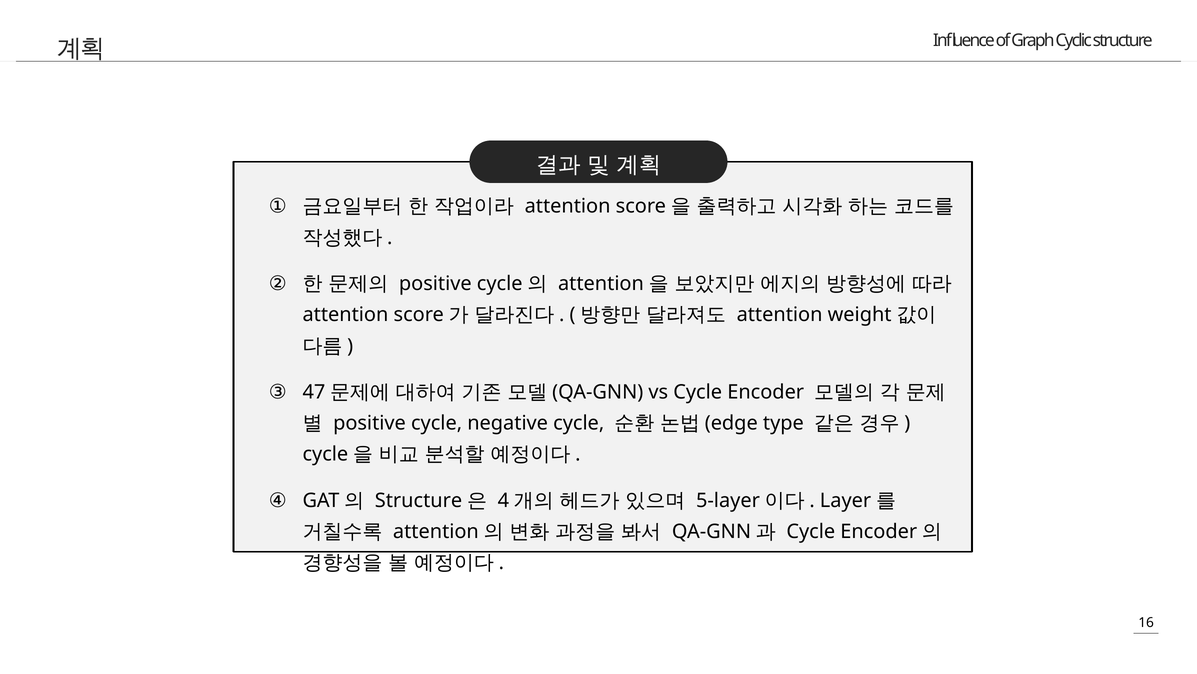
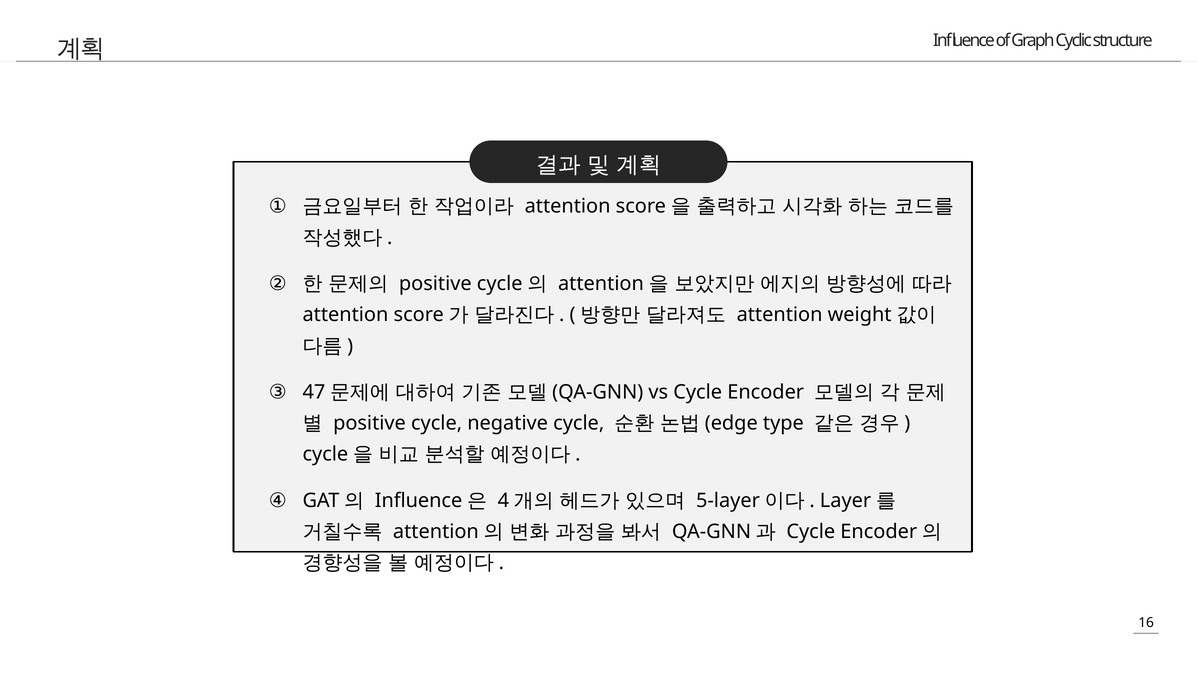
Structure: Structure -> Influence (419, 500)
